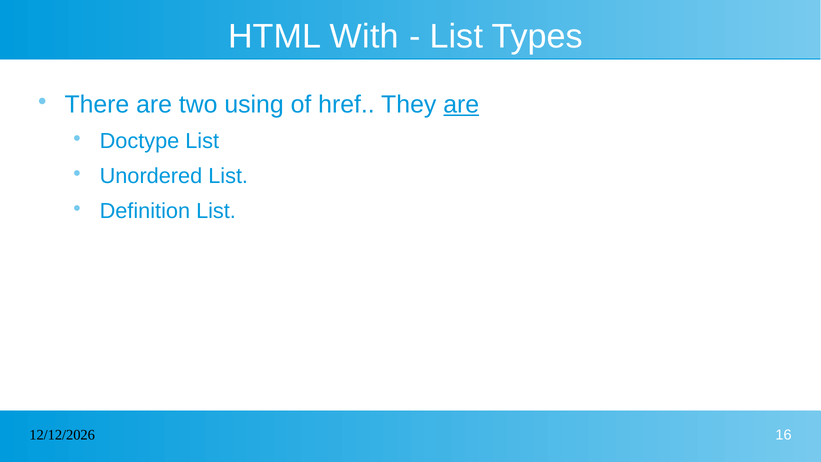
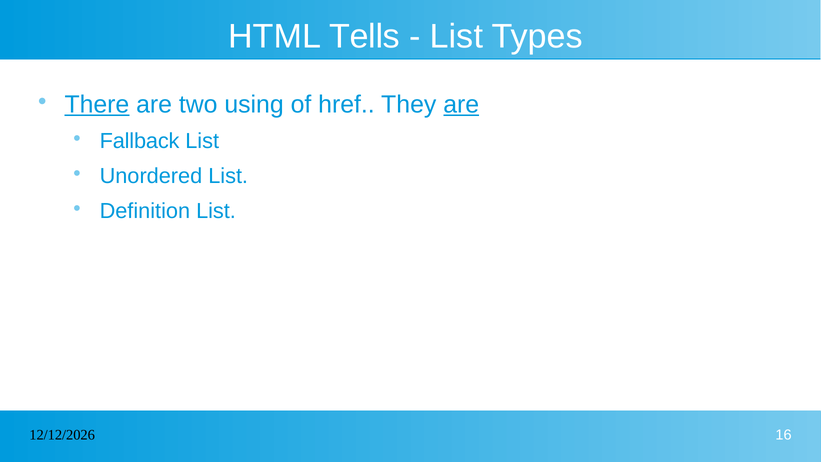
With: With -> Tells (365, 36)
There underline: none -> present (97, 105)
Doctype: Doctype -> Fallback (140, 141)
